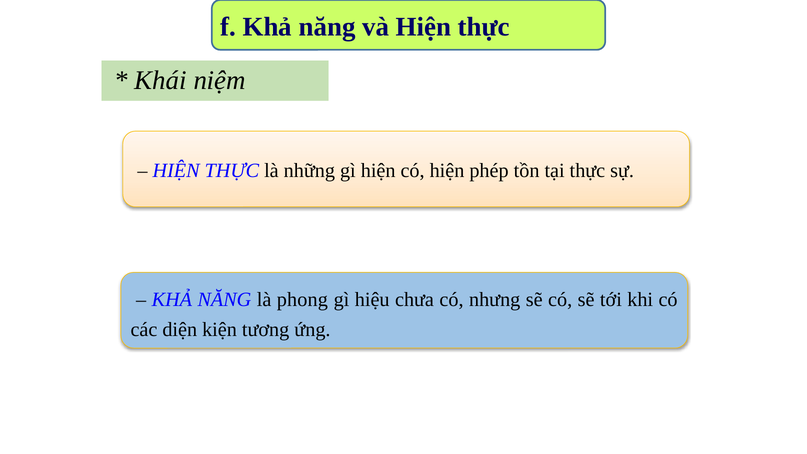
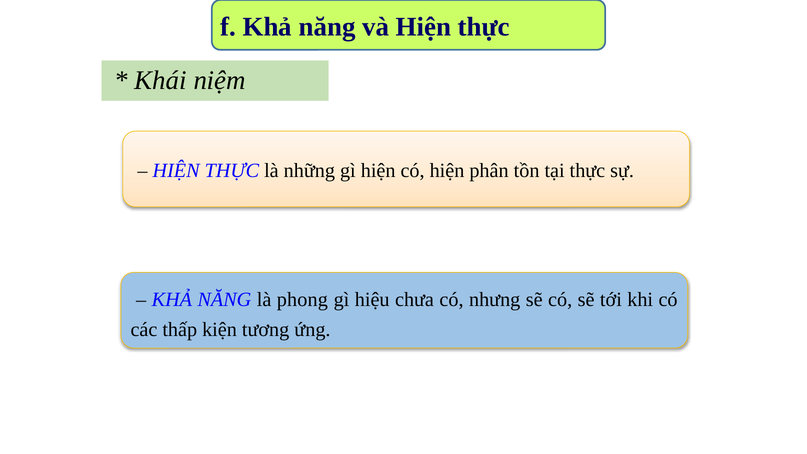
phép: phép -> phân (489, 170)
diện: diện -> thấp (180, 330)
